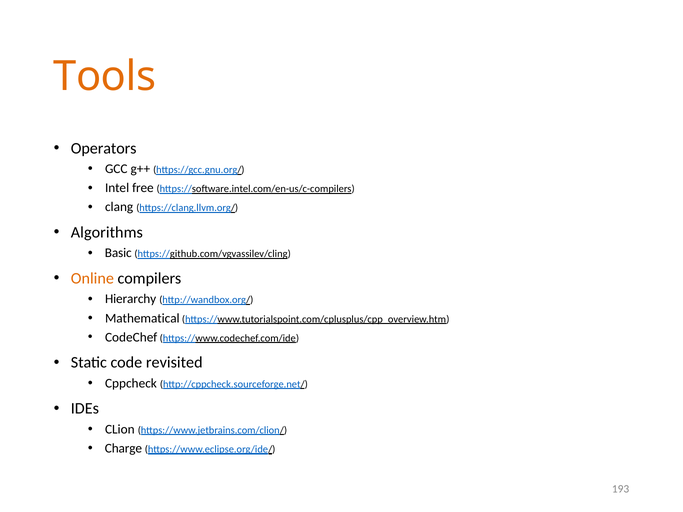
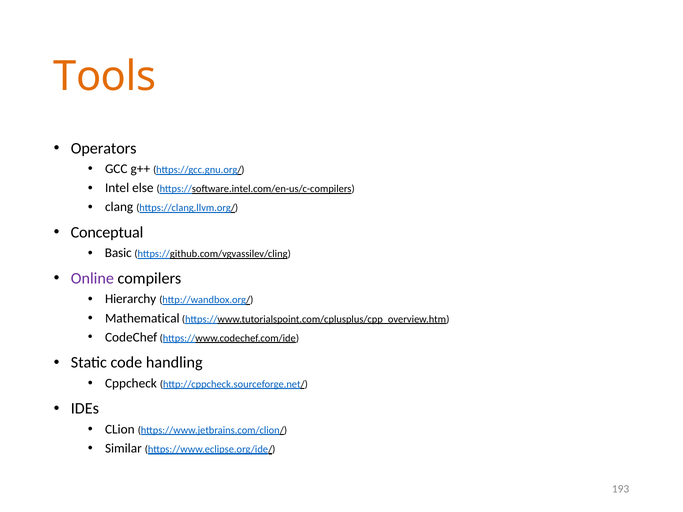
free: free -> else (143, 188)
Algorithms: Algorithms -> Conceptual (107, 233)
Online colour: orange -> purple (92, 279)
revisited: revisited -> handling (174, 363)
Charge: Charge -> Similar (123, 449)
